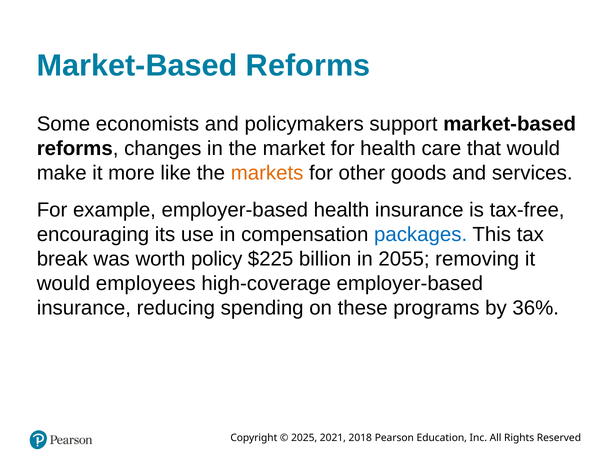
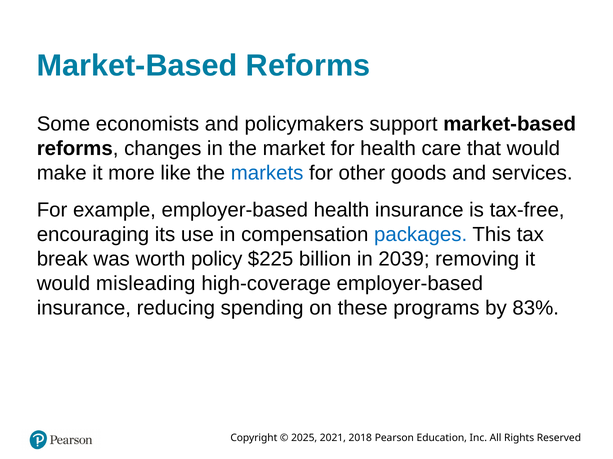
markets colour: orange -> blue (267, 173)
2055: 2055 -> 2039 (404, 259)
employees: employees -> misleading (146, 284)
36%: 36% -> 83% (536, 308)
